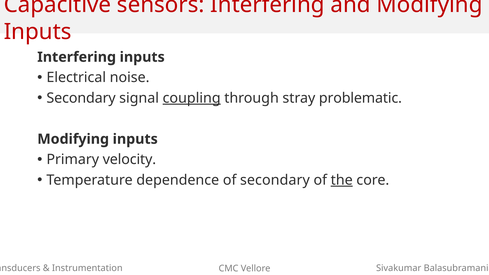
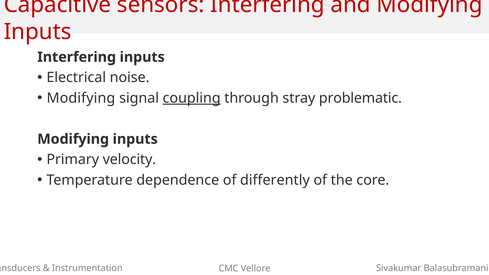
Secondary: Secondary -> Modifying (81, 98)
of secondary: secondary -> differently (275, 180)
the underline: present -> none (342, 180)
